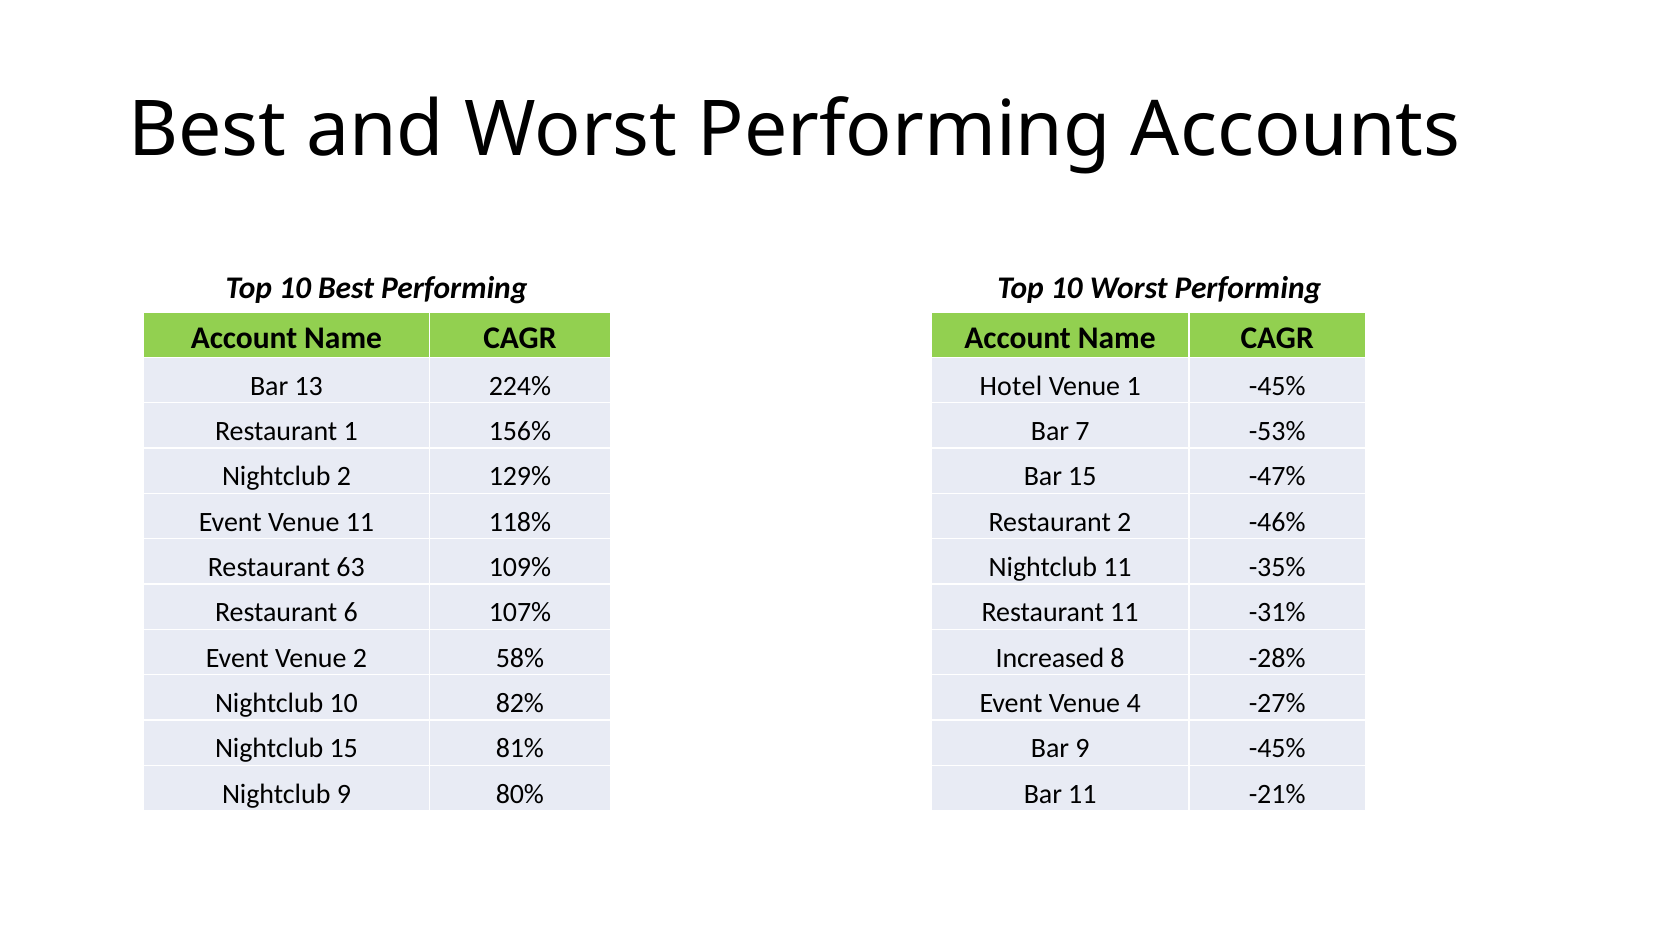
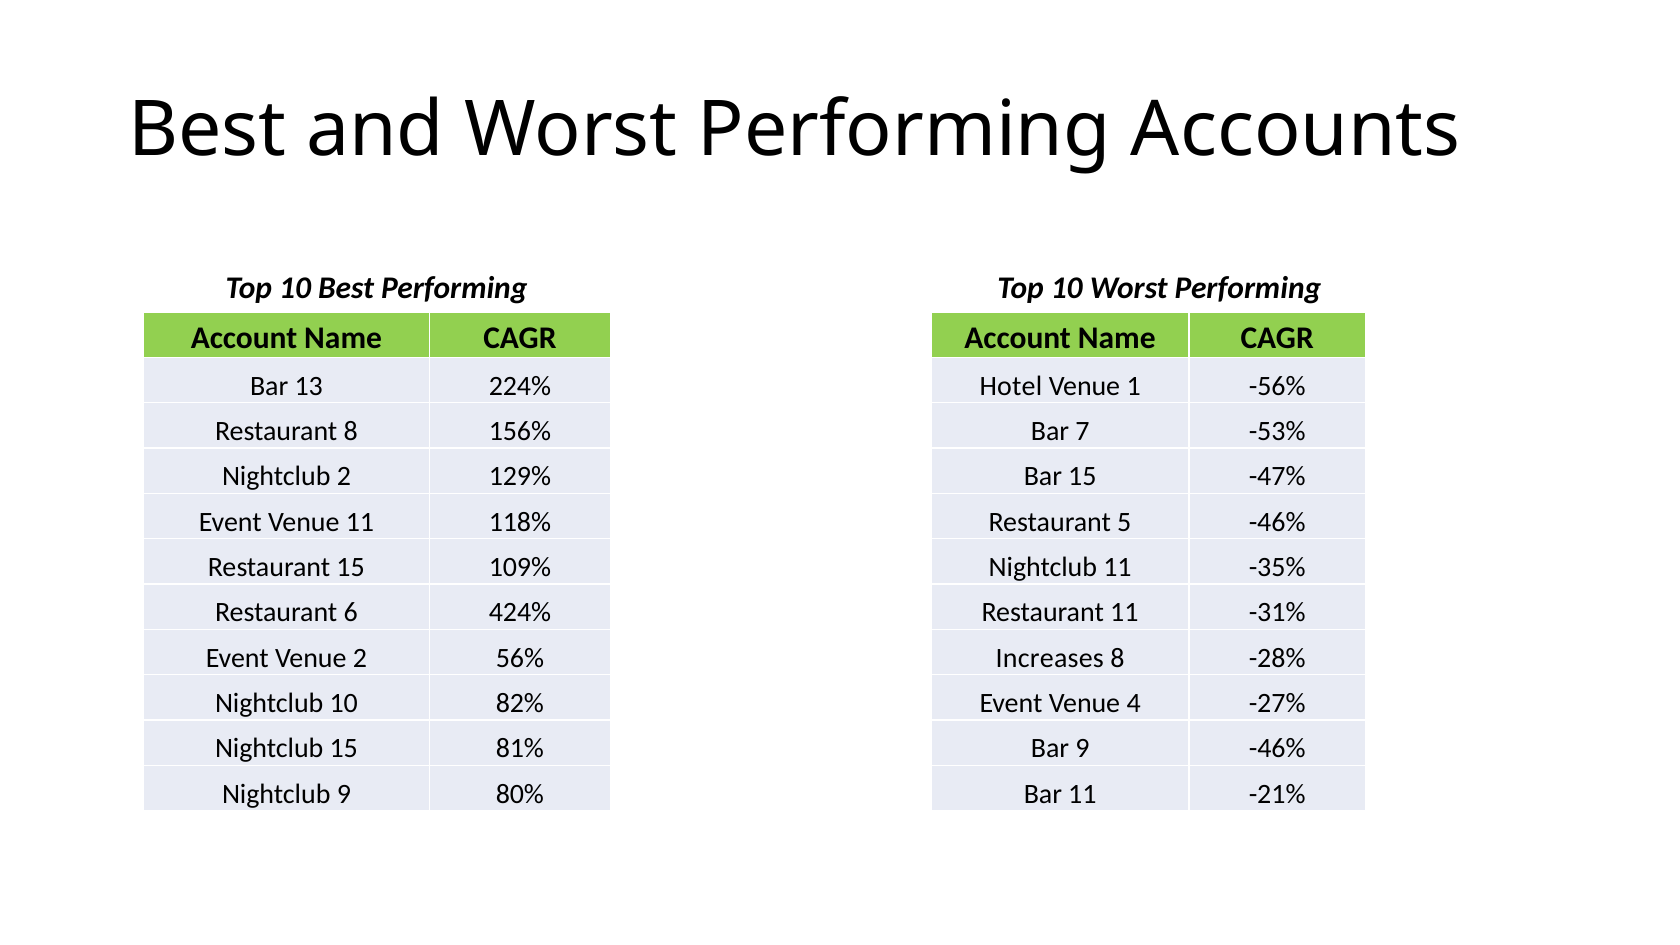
1 -45%: -45% -> -56% (1277, 386)
Restaurant 1: 1 -> 8 (351, 431)
Restaurant 2: 2 -> 5 (1124, 522)
Restaurant 63: 63 -> 15 (351, 567)
107%: 107% -> 424% (520, 613)
58%: 58% -> 56% (520, 658)
Increased: Increased -> Increases (1050, 658)
9 -45%: -45% -> -46% (1277, 749)
